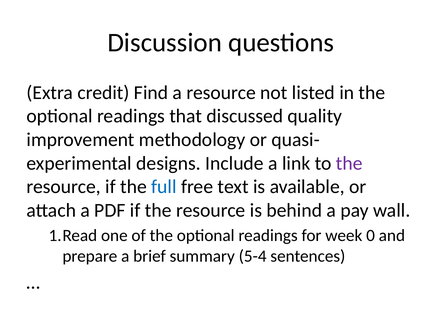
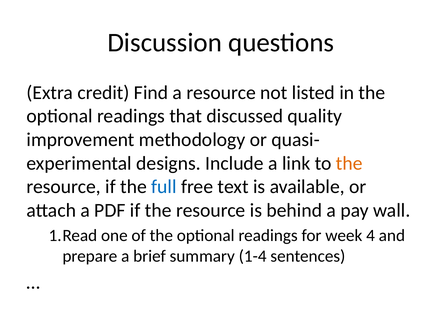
the colour: purple -> orange (349, 163)
0: 0 -> 4 (371, 236)
5-4: 5-4 -> 1-4 (253, 257)
